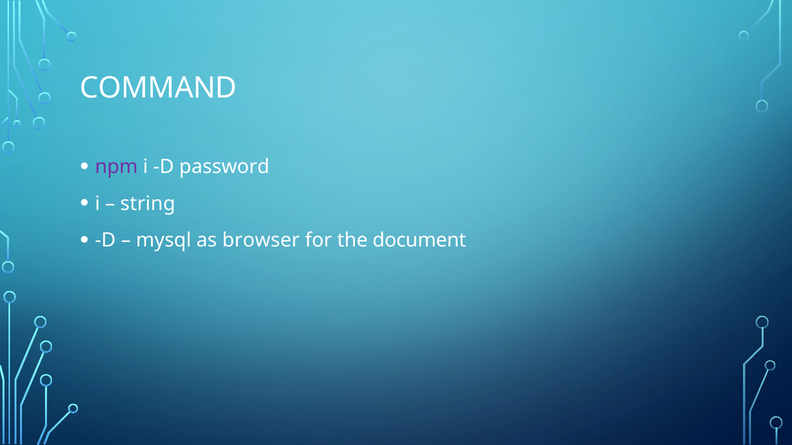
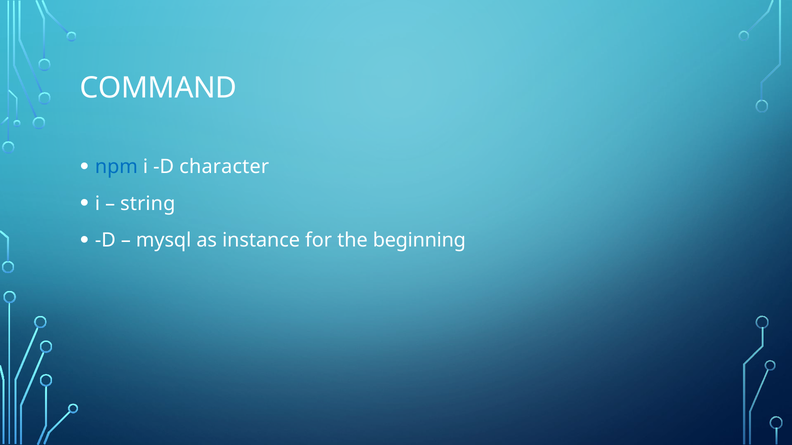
npm colour: purple -> blue (116, 167)
password: password -> character (224, 167)
browser: browser -> instance (261, 241)
document: document -> beginning (419, 241)
